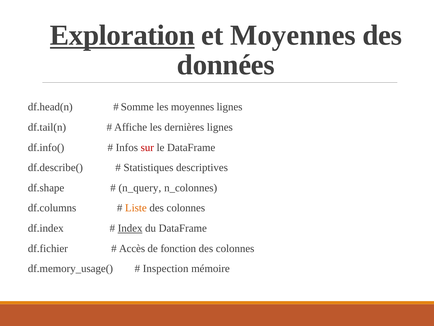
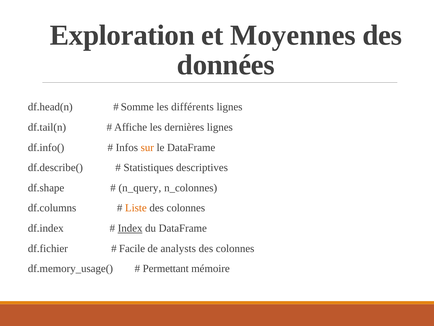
Exploration underline: present -> none (122, 35)
les moyennes: moyennes -> différents (192, 107)
sur colour: red -> orange (147, 147)
Accès: Accès -> Facile (132, 248)
fonction: fonction -> analysts (178, 248)
Inspection: Inspection -> Permettant (166, 268)
